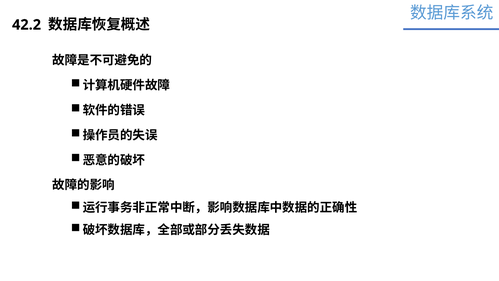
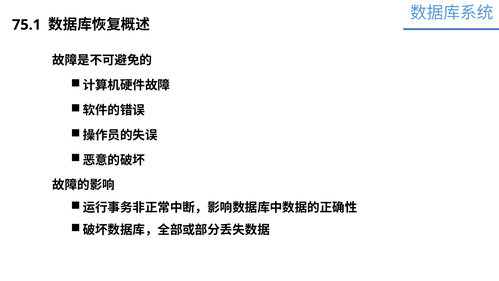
42.2: 42.2 -> 75.1 (27, 25)
